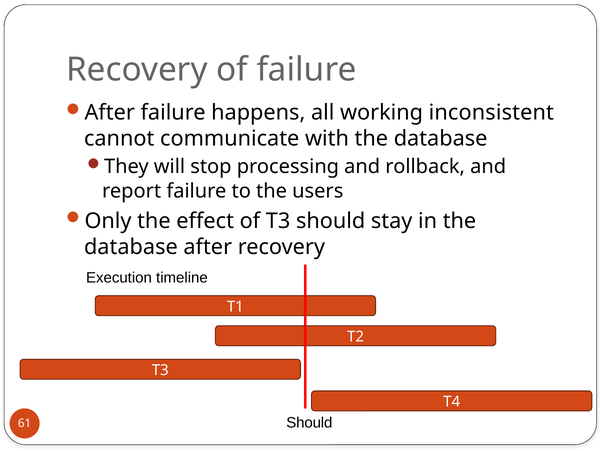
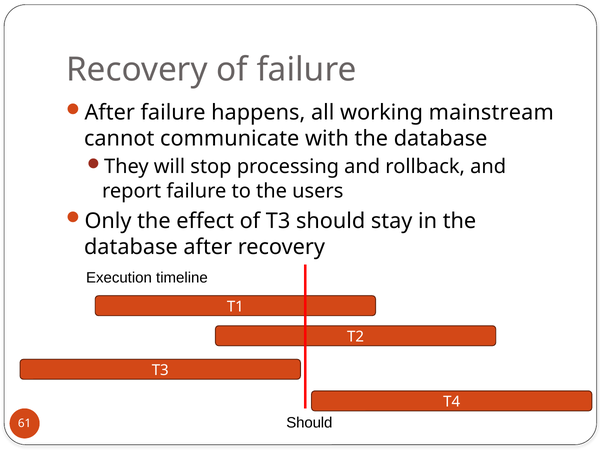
inconsistent: inconsistent -> mainstream (491, 113)
